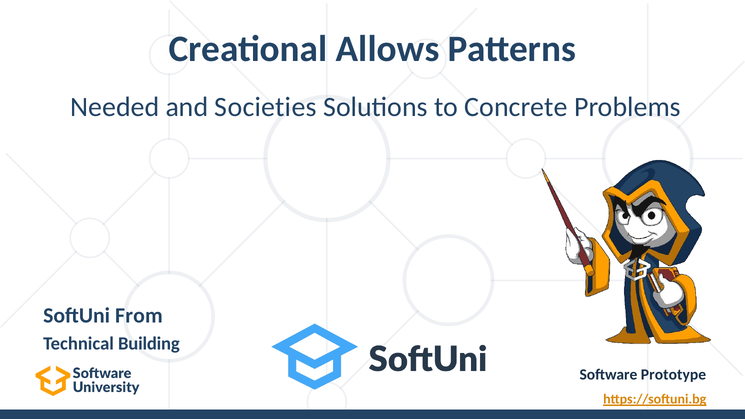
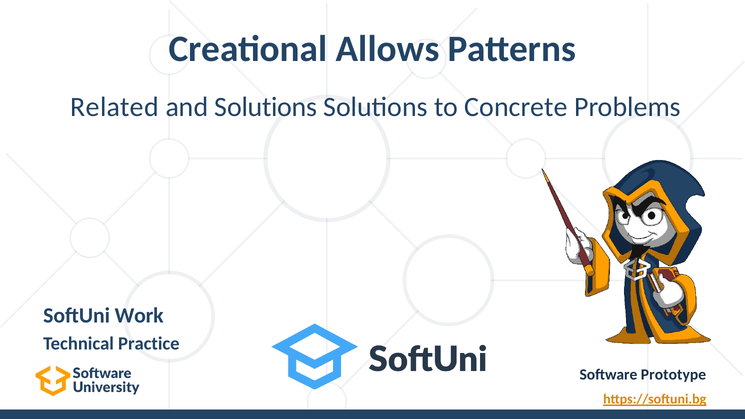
Needed: Needed -> Related (115, 107)
and Societies: Societies -> Solutions (266, 107)
From: From -> Work (139, 316)
Building: Building -> Practice (149, 344)
